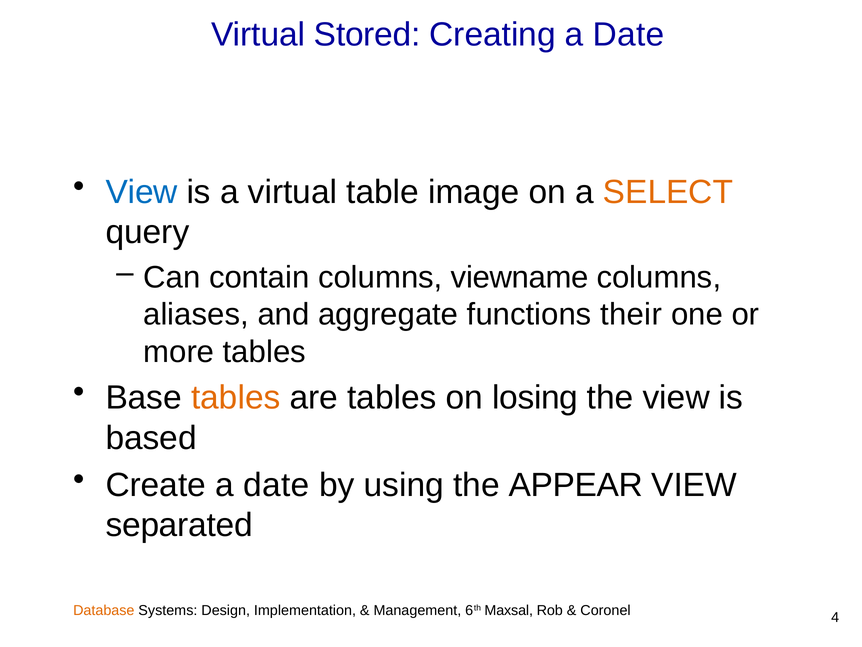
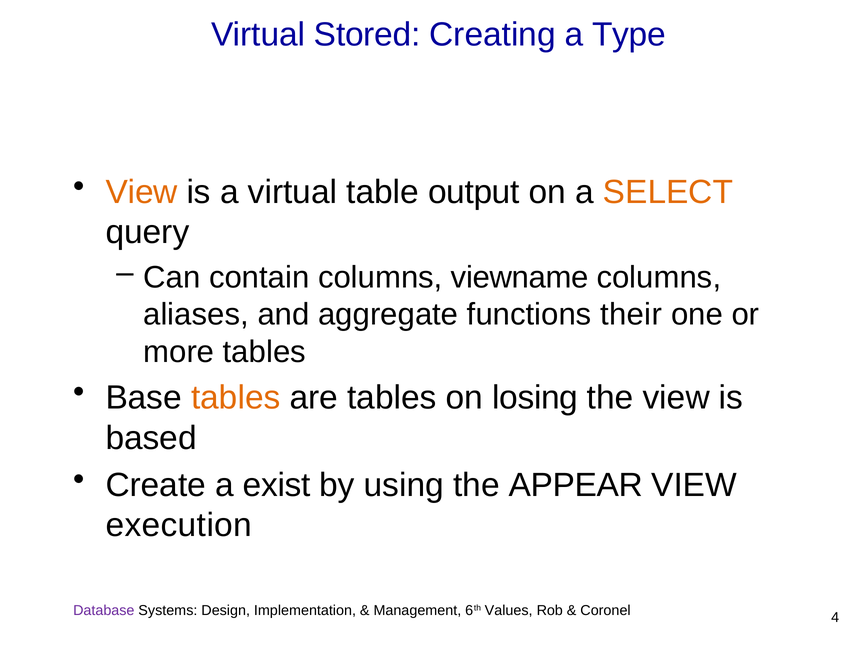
Creating a Date: Date -> Type (629, 35)
View colour: blue -> orange (142, 192)
image: image -> output (474, 192)
Create a date: date -> exist (277, 485)
separated: separated -> execution (179, 525)
Database colour: orange -> purple (104, 610)
Maxsal: Maxsal -> Values (509, 610)
